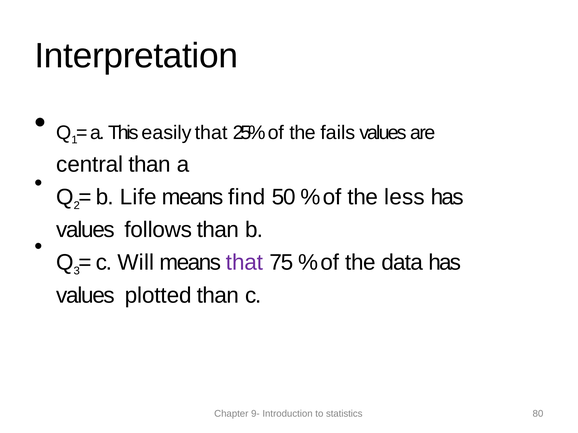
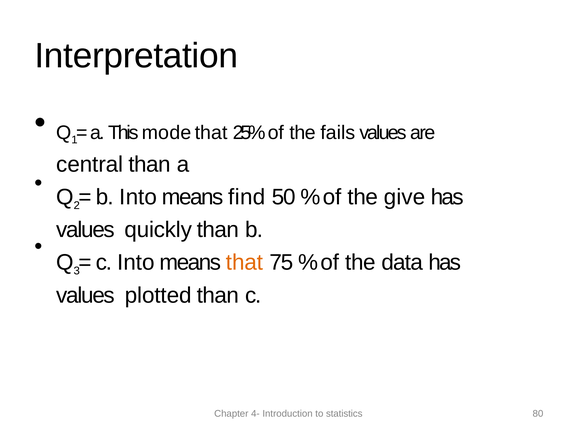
easily: easily -> mode (167, 133)
b Life: Life -> Into (138, 197)
less: less -> give (405, 197)
follows: follows -> quickly (158, 230)
c Will: Will -> Into (136, 263)
that colour: purple -> orange (244, 263)
9-: 9- -> 4- (255, 414)
